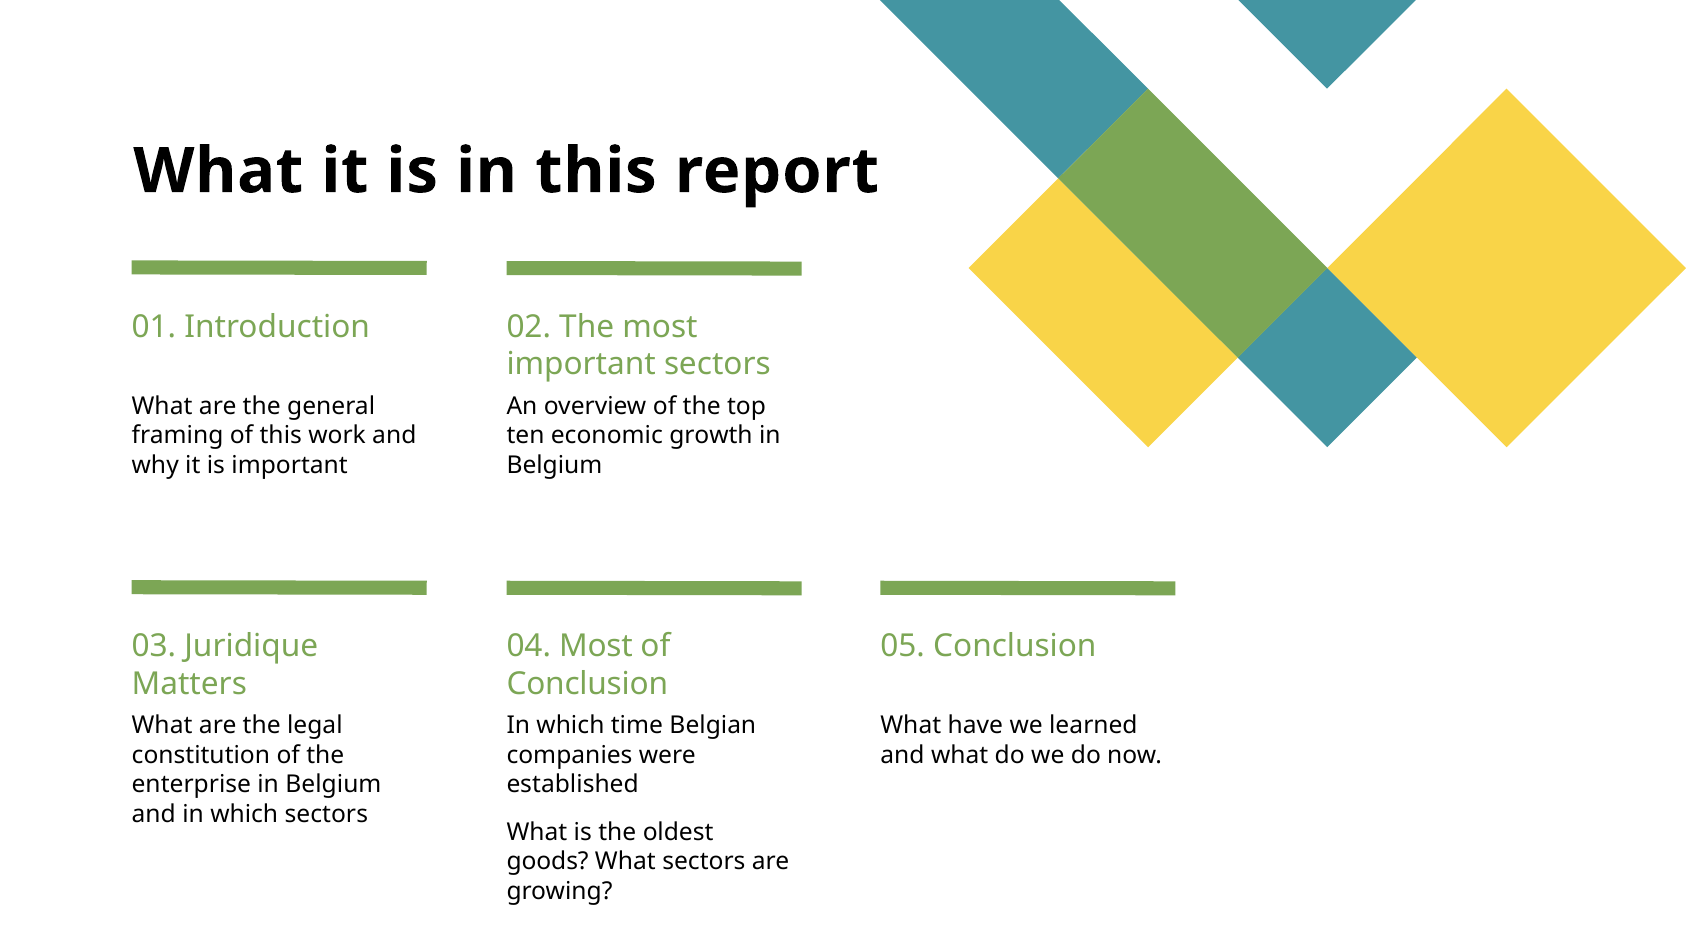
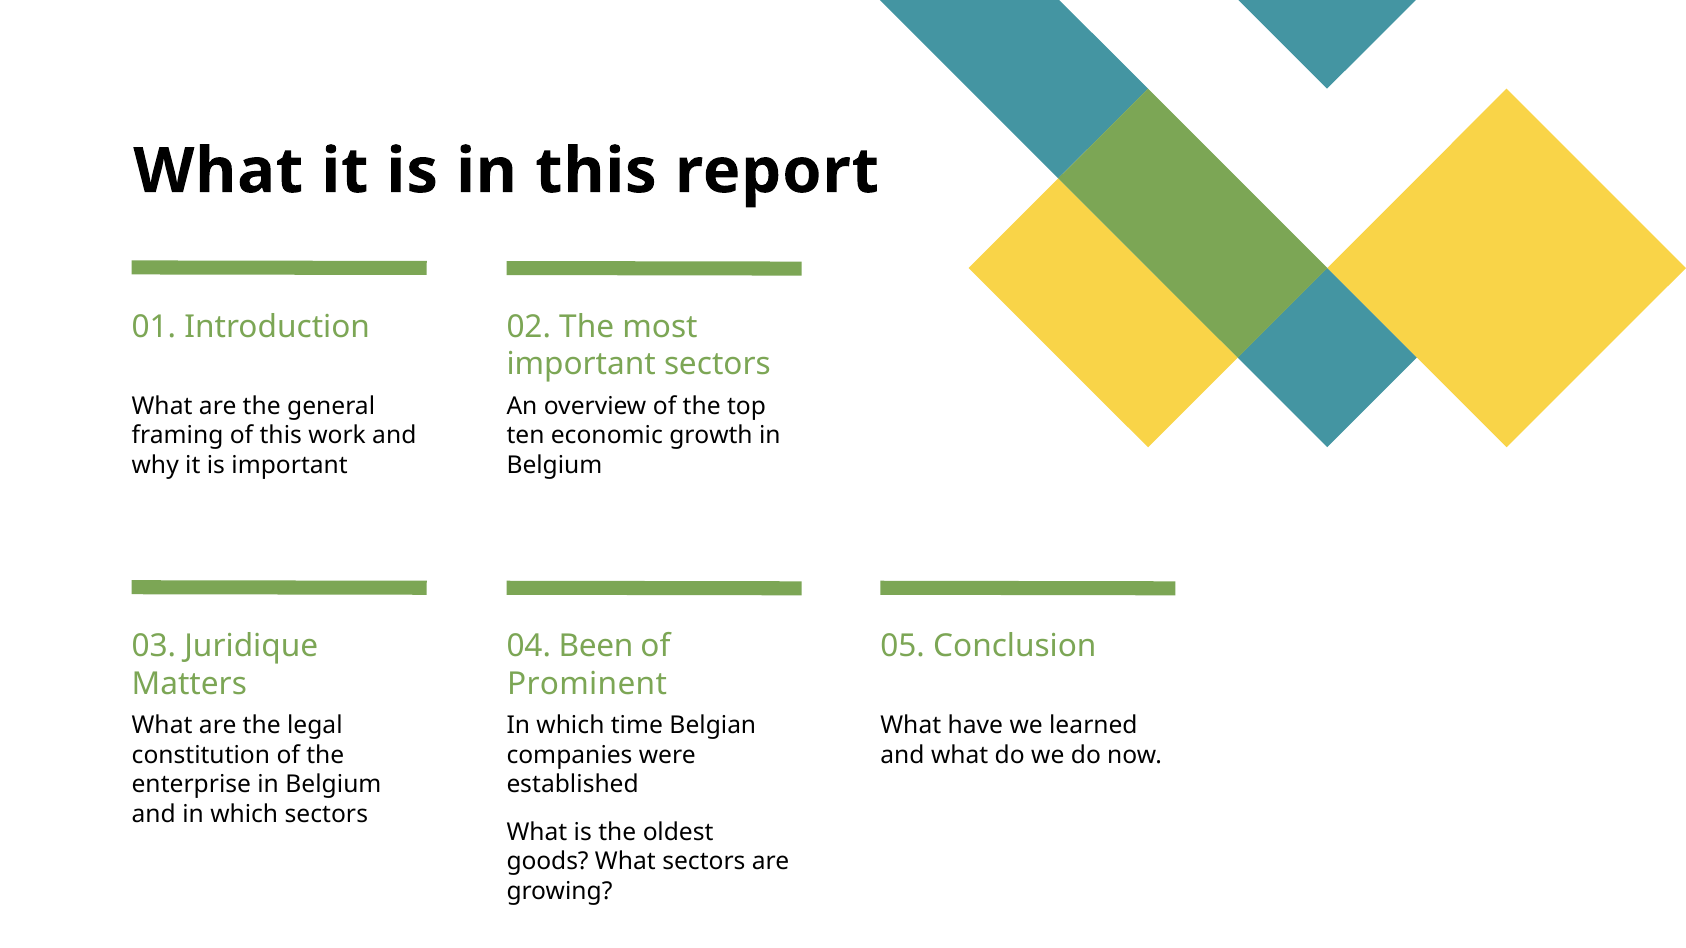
04 Most: Most -> Been (596, 647)
Conclusion: Conclusion -> Prominent (587, 685)
